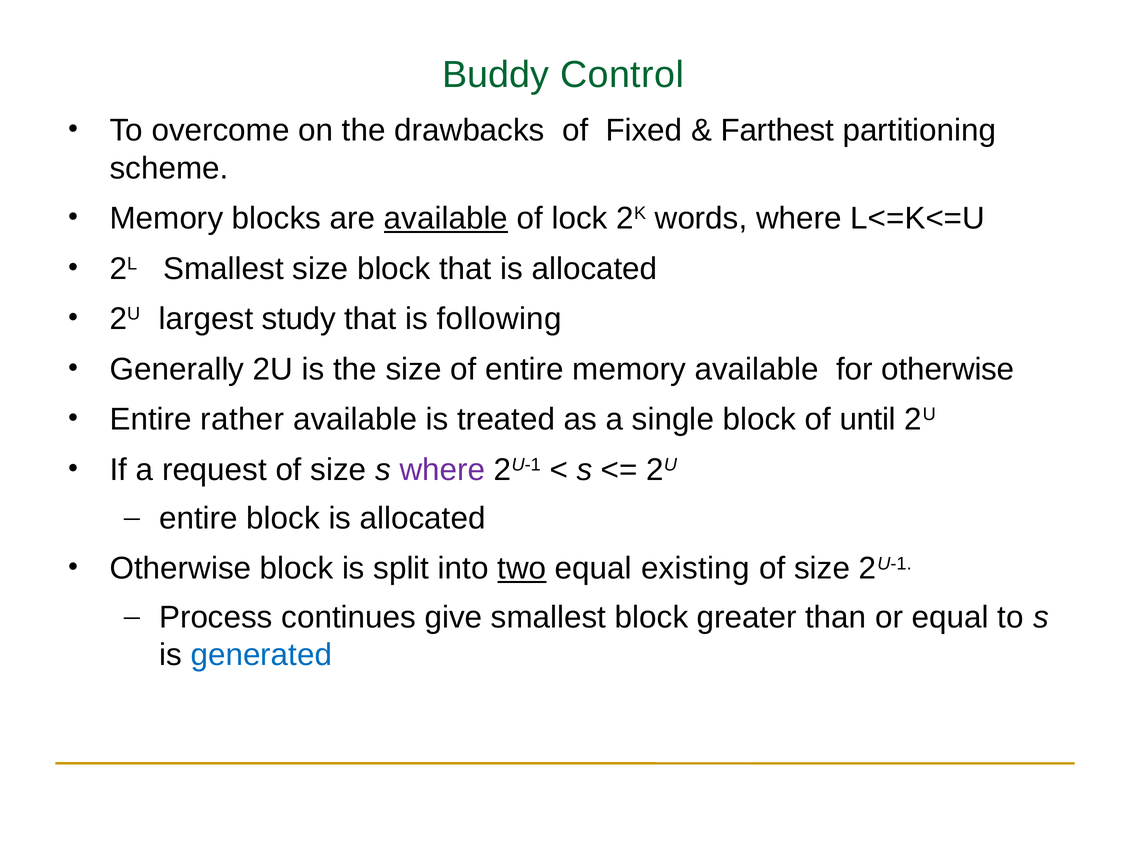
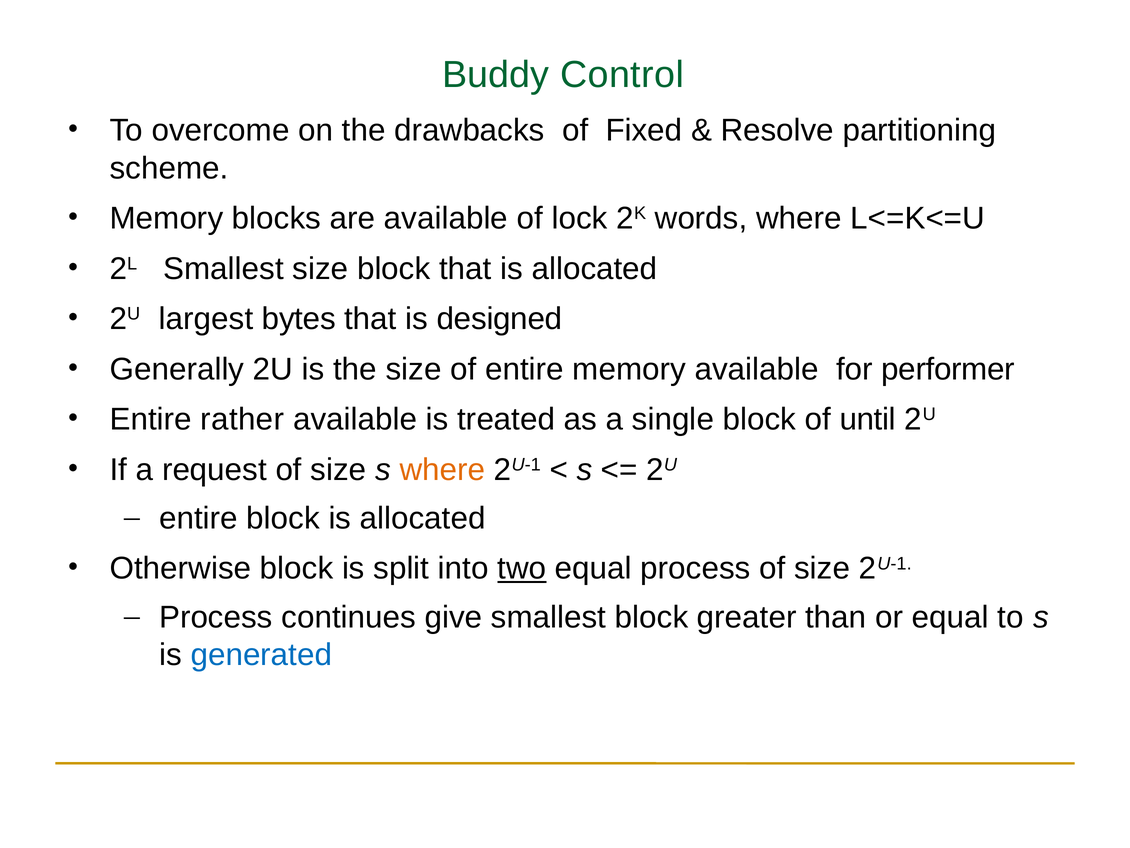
Farthest: Farthest -> Resolve (777, 130)
available underline: present -> none (446, 218)
study: study -> bytes (299, 319)
following: following -> designed (499, 319)
for otherwise: otherwise -> performer (948, 369)
where colour: purple -> orange (442, 469)
equal existing: existing -> process (696, 568)
